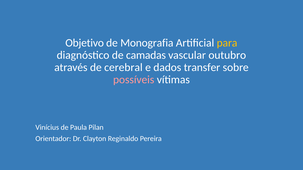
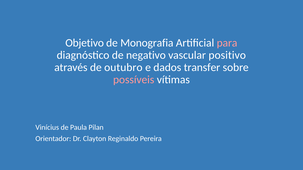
para colour: yellow -> pink (227, 43)
camadas: camadas -> negativo (146, 55)
outubro: outubro -> positivo (227, 55)
cerebral: cerebral -> outubro (123, 68)
